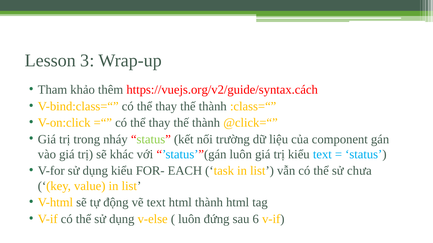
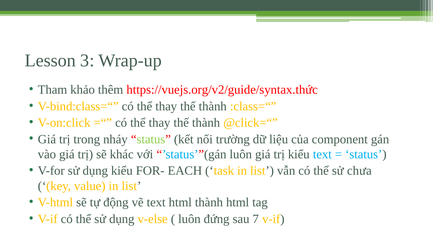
https://vuejs.org/v2/guide/syntax.cách: https://vuejs.org/v2/guide/syntax.cách -> https://vuejs.org/v2/guide/syntax.thức (222, 90)
6: 6 -> 7 (256, 219)
